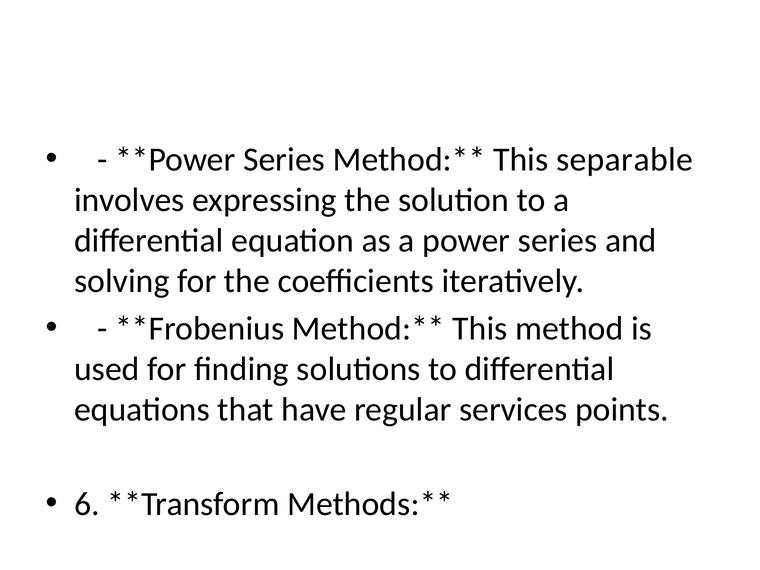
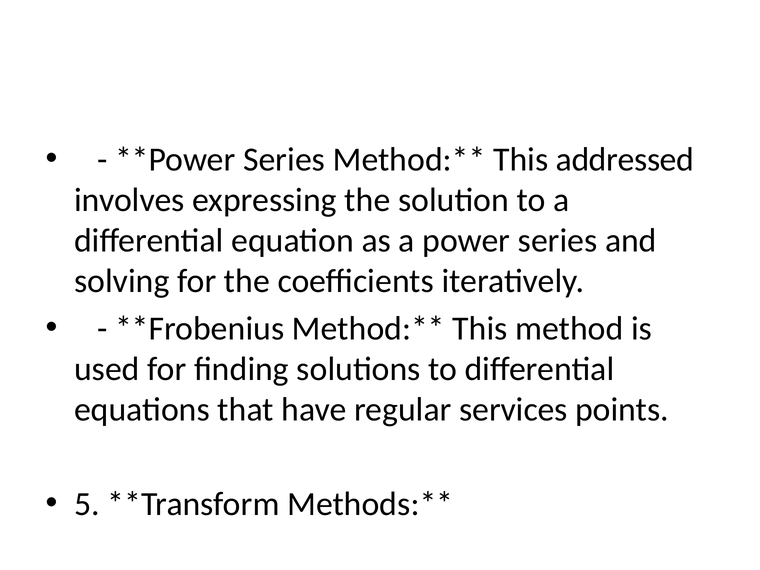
separable: separable -> addressed (625, 159)
6: 6 -> 5 (87, 504)
